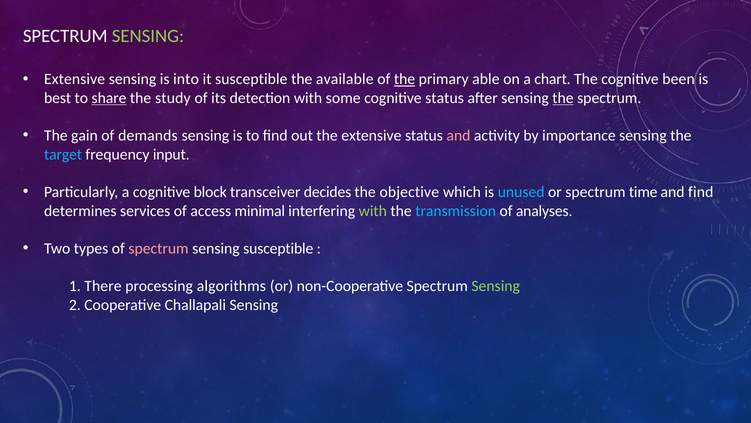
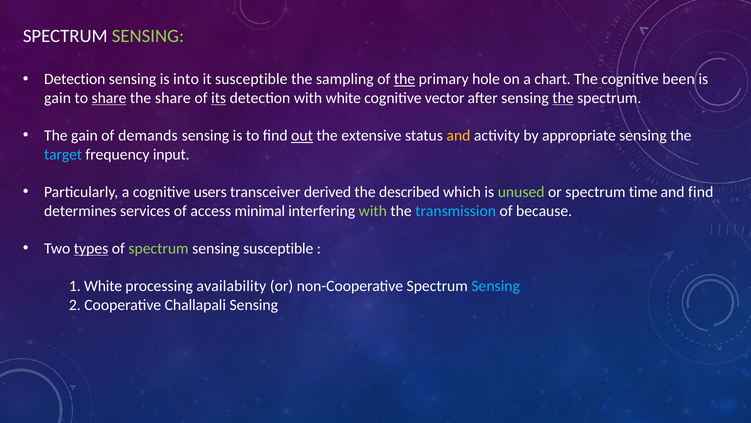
Extensive: Extensive -> Detection (75, 79)
available: available -> sampling (345, 79)
able: able -> hole (486, 79)
best: best -> gain (58, 98)
the study: study -> share (173, 98)
its underline: none -> present (219, 98)
with some: some -> white (343, 98)
cognitive status: status -> vector (445, 98)
out underline: none -> present (302, 135)
and colour: pink -> yellow (458, 135)
importance: importance -> appropriate (579, 135)
block: block -> users (210, 192)
decides: decides -> derived (328, 192)
objective: objective -> described (409, 192)
unused colour: light blue -> light green (521, 192)
analyses: analyses -> because (544, 211)
types underline: none -> present (91, 248)
spectrum colour: pink -> light green (159, 248)
1 There: There -> White (103, 286)
algorithms: algorithms -> availability (231, 286)
Sensing colour: light green -> light blue (496, 286)
